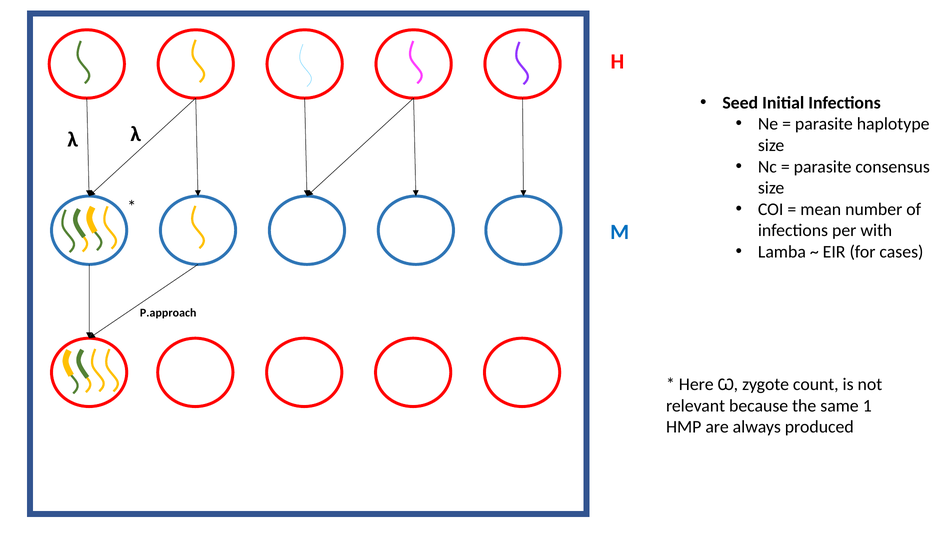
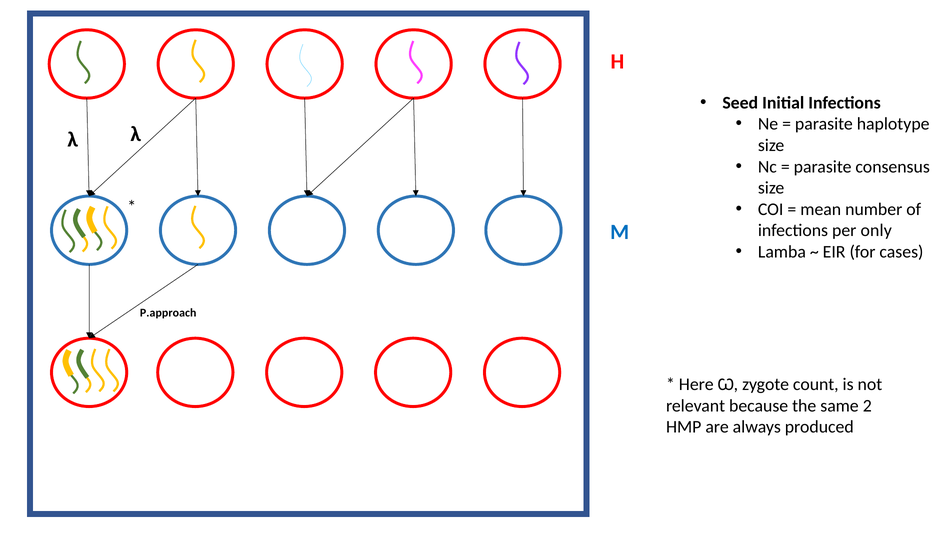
with: with -> only (876, 231)
1: 1 -> 2 (867, 406)
